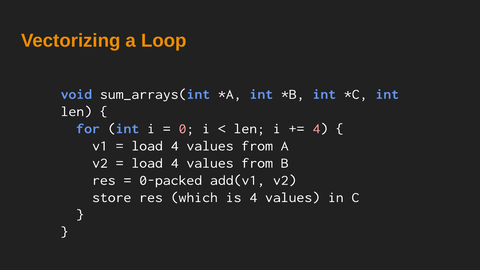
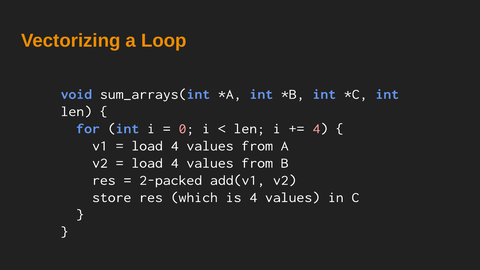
0-packed: 0-packed -> 2-packed (171, 180)
